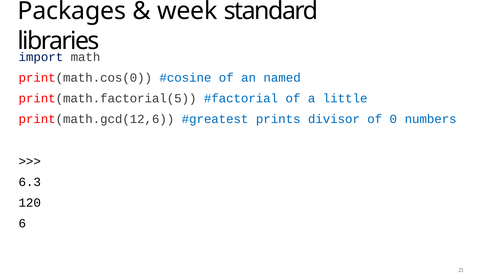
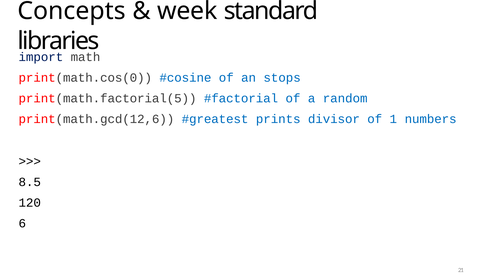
Packages: Packages -> Concepts (72, 11)
named: named -> stops (282, 78)
little: little -> random (345, 98)
0: 0 -> 1 (393, 119)
6.3: 6.3 -> 8.5 (30, 182)
